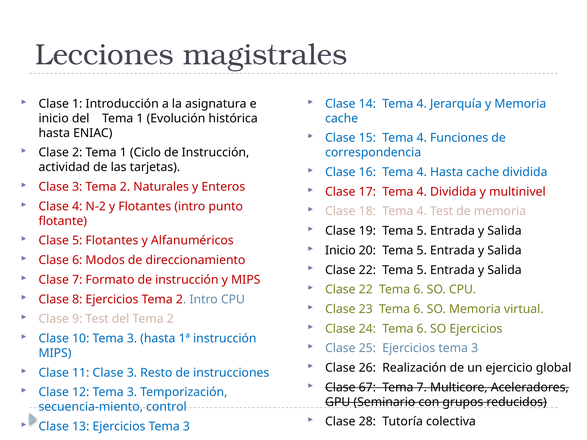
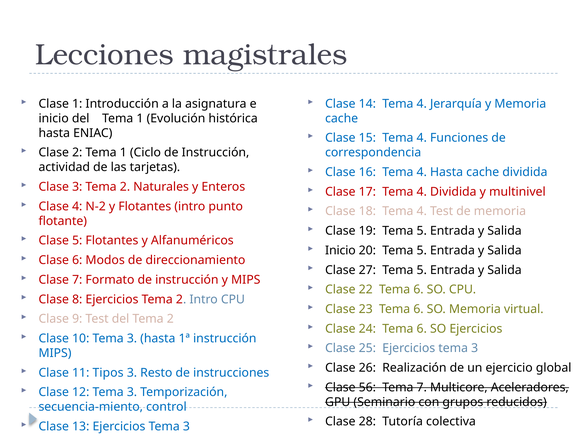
22: 22 -> 27 (367, 270)
11 Clase: Clase -> Tipos (108, 373)
67: 67 -> 56 (367, 388)
